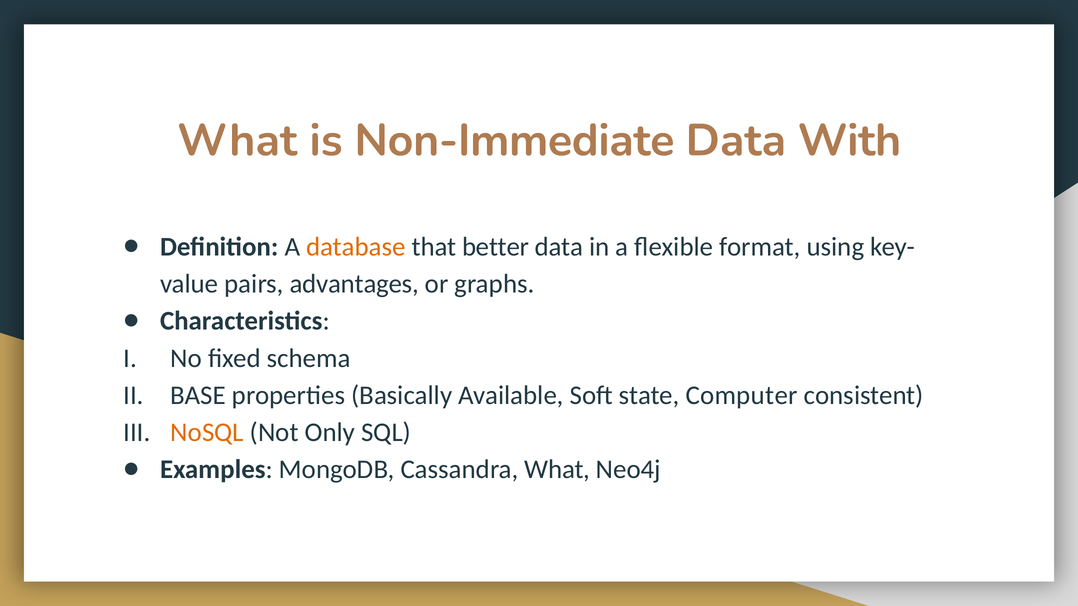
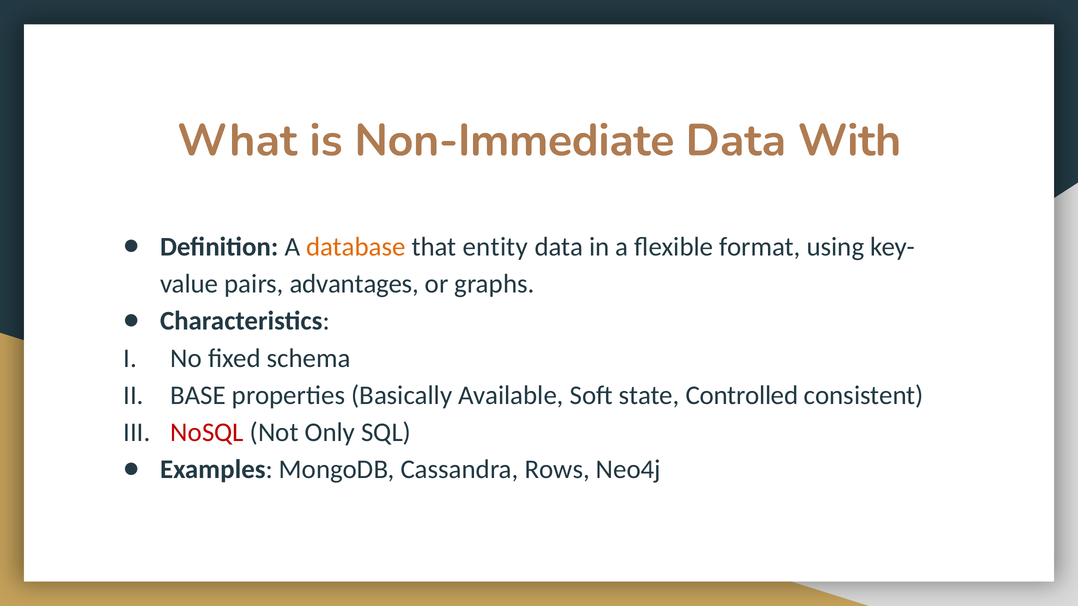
better: better -> entity (495, 247)
Computer: Computer -> Controlled (742, 396)
NoSQL colour: orange -> red (207, 433)
Cassandra What: What -> Rows (557, 470)
